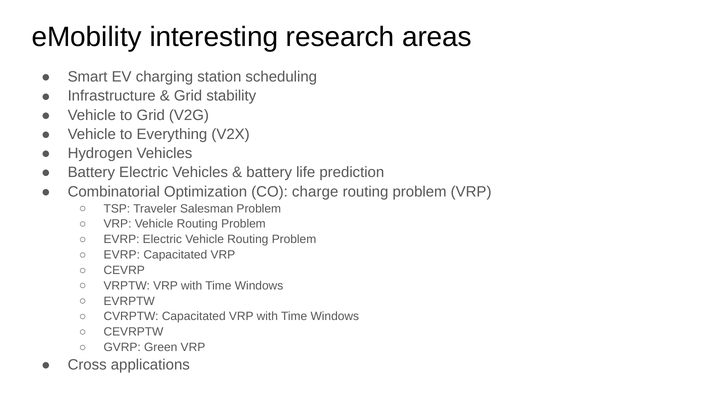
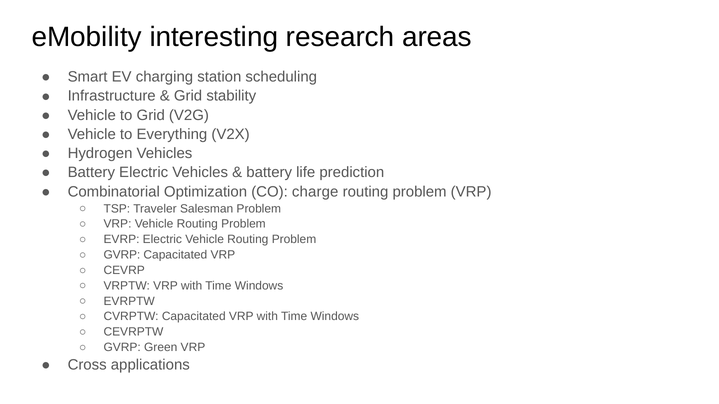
EVRP: EVRP -> GVRP (122, 255)
